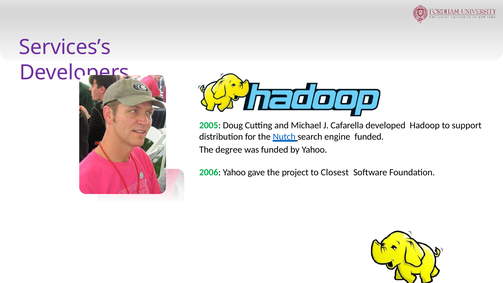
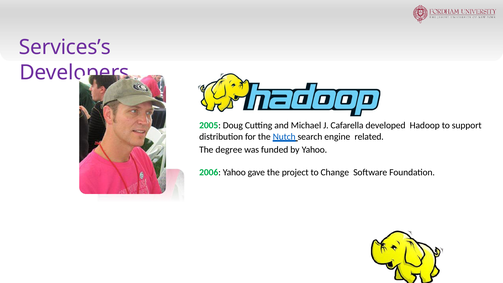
engine funded: funded -> related (369, 137)
Closest: Closest -> Change (335, 172)
